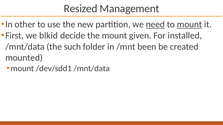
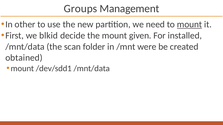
Resized: Resized -> Groups (80, 9)
need underline: present -> none (155, 25)
such: such -> scan (72, 47)
been: been -> were (147, 47)
mounted: mounted -> obtained (24, 58)
